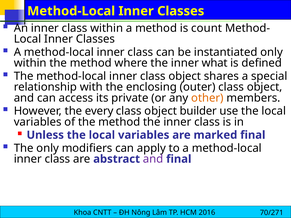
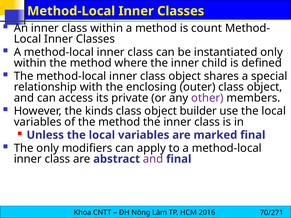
what: what -> child (215, 63)
other colour: orange -> purple (207, 98)
every: every -> kinds (99, 111)
